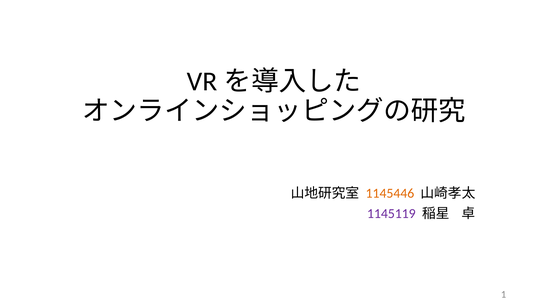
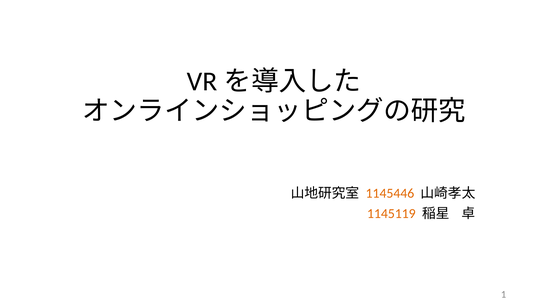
1145119 colour: purple -> orange (391, 214)
